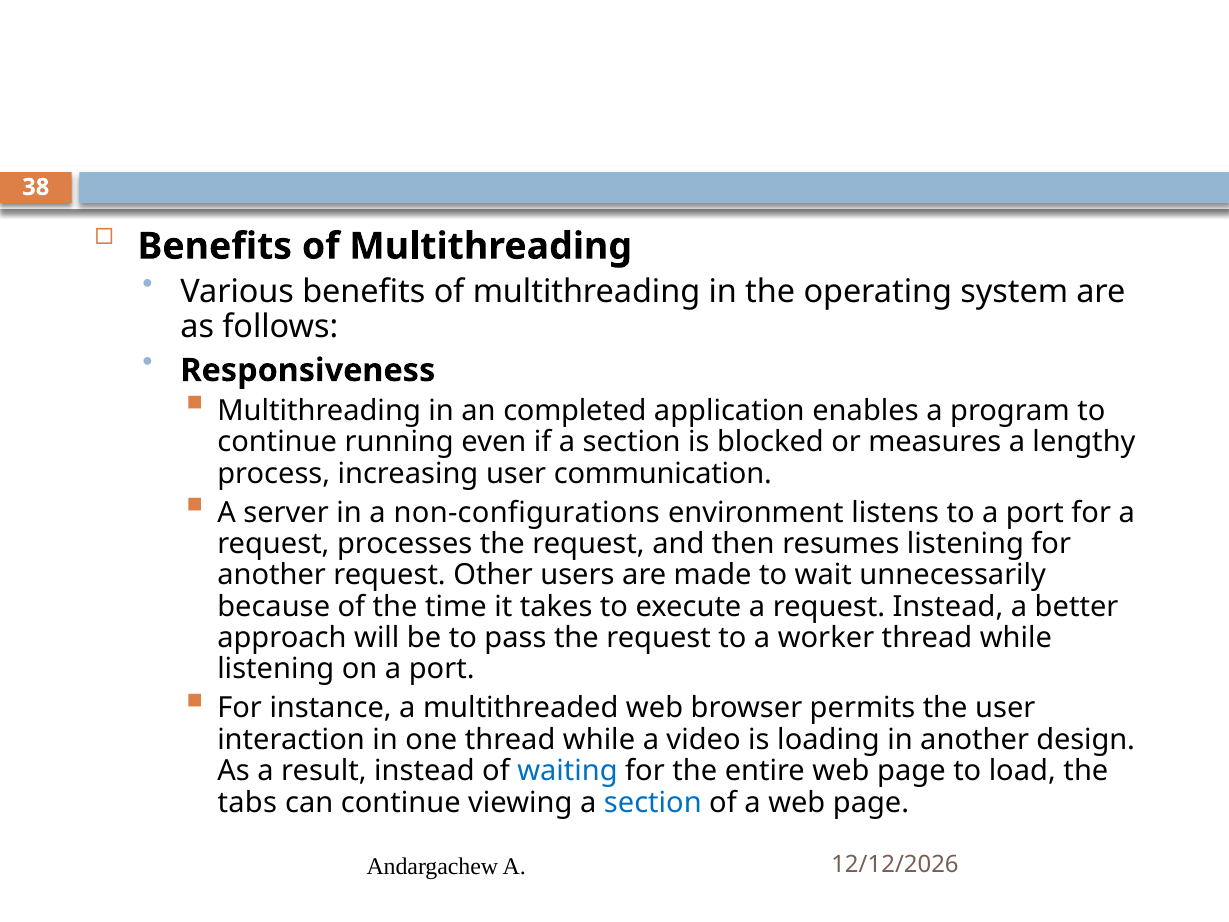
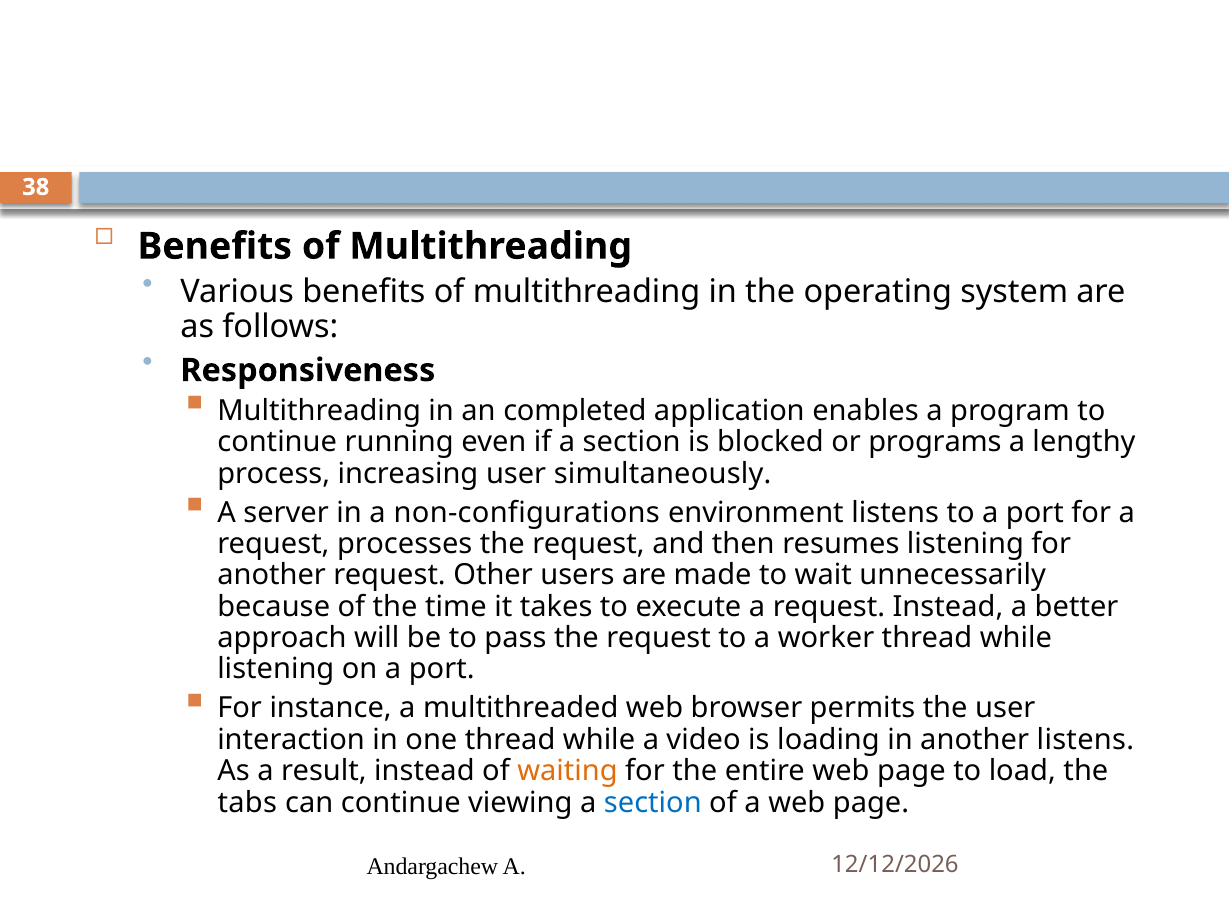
measures: measures -> programs (935, 442)
communication: communication -> simultaneously (663, 473)
another design: design -> listens (1085, 740)
waiting colour: blue -> orange (568, 771)
